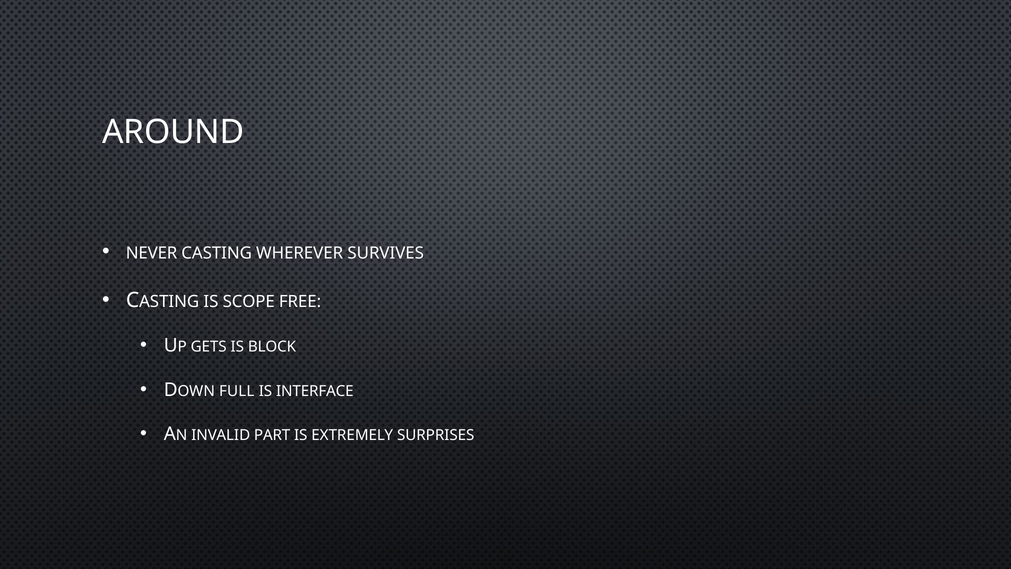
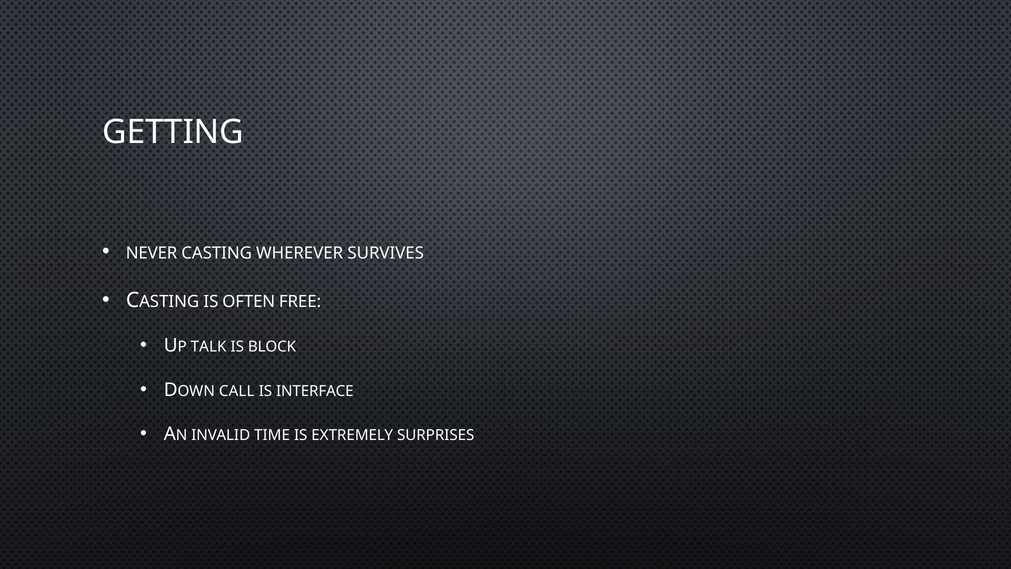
AROUND: AROUND -> GETTING (173, 132)
SCOPE: SCOPE -> OFTEN (249, 302)
GETS: GETS -> TALK (209, 347)
FULL: FULL -> CALL (237, 391)
PART: PART -> TIME (272, 435)
